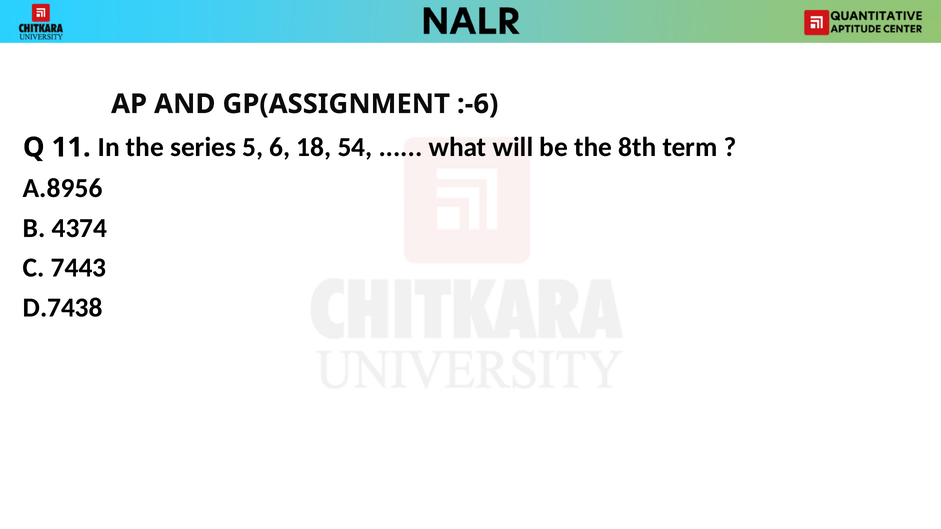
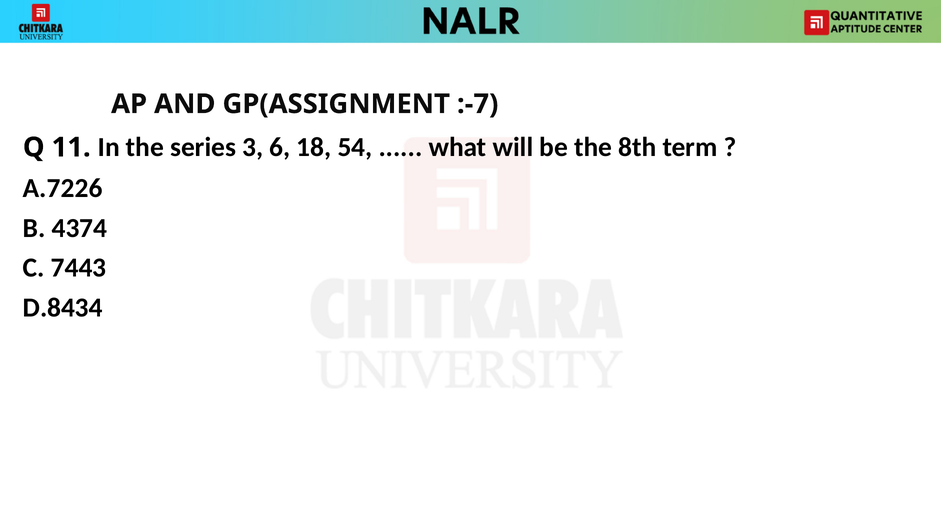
:-6: :-6 -> :-7 (478, 104)
5: 5 -> 3 (253, 147)
A.8956: A.8956 -> A.7226 (63, 188)
D.7438: D.7438 -> D.8434 (63, 308)
